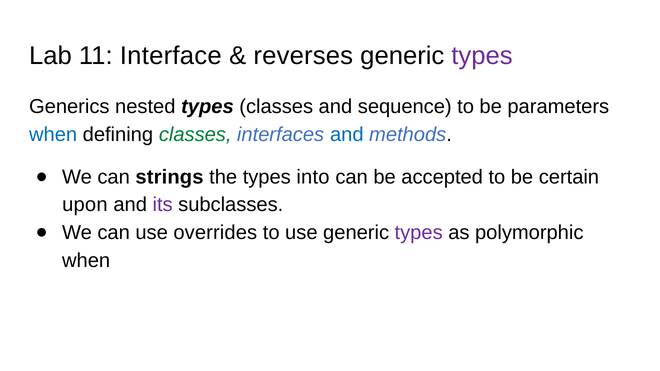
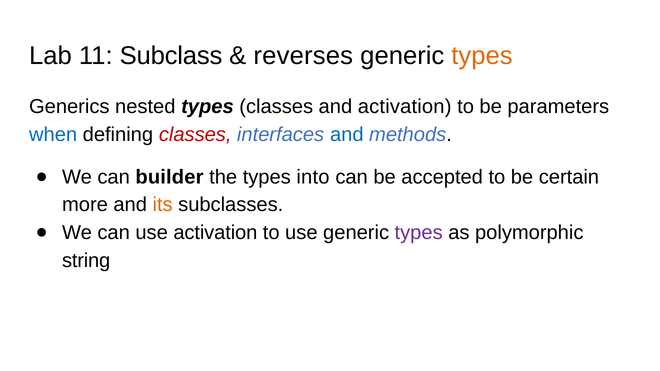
Interface: Interface -> Subclass (171, 56)
types colour: purple -> orange (482, 56)
and sequence: sequence -> activation (405, 107)
classes colour: green -> red (195, 135)
strings: strings -> builder (169, 177)
upon: upon -> more (85, 205)
its colour: purple -> orange (163, 205)
use overrides: overrides -> activation (215, 233)
when: when -> string (86, 261)
